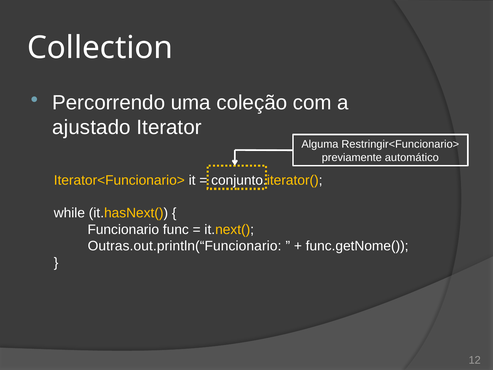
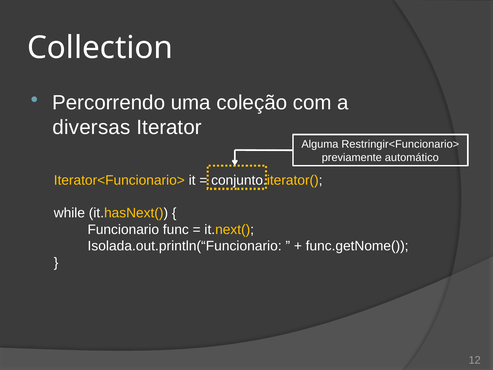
ajustado: ajustado -> diversas (91, 127)
Outras.out.println(“Funcionario: Outras.out.println(“Funcionario -> Isolada.out.println(“Funcionario (185, 246)
